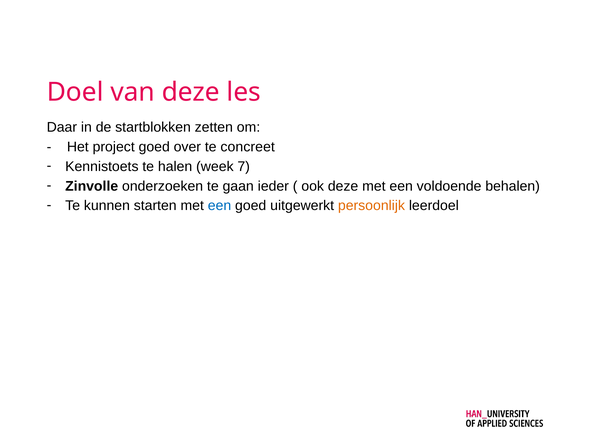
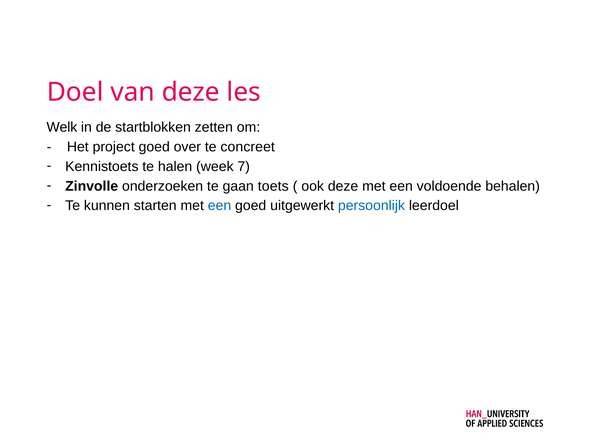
Daar: Daar -> Welk (62, 127)
ieder: ieder -> toets (273, 186)
persoonlijk colour: orange -> blue (371, 206)
